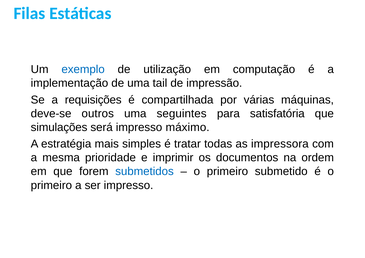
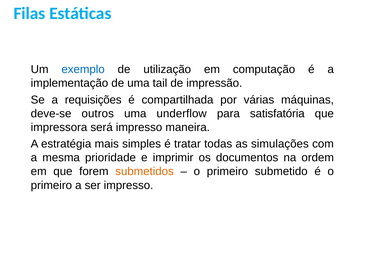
seguintes: seguintes -> underflow (182, 114)
simulações: simulações -> impressora (59, 127)
máximo: máximo -> maneira (188, 127)
impressora: impressora -> simulações (280, 144)
submetidos colour: blue -> orange (145, 172)
